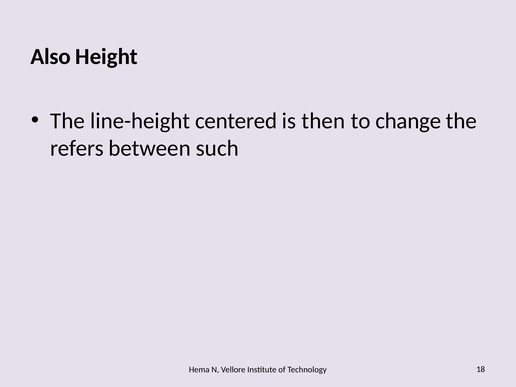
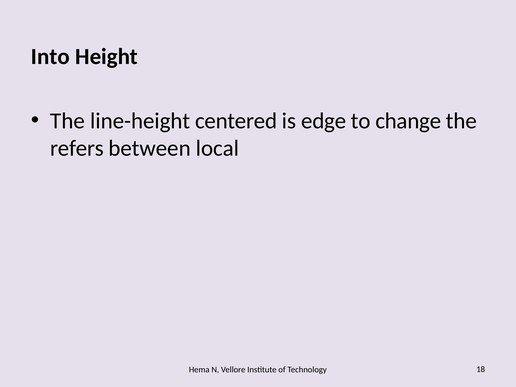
Also: Also -> Into (50, 57)
then: then -> edge (324, 121)
such: such -> local (217, 148)
